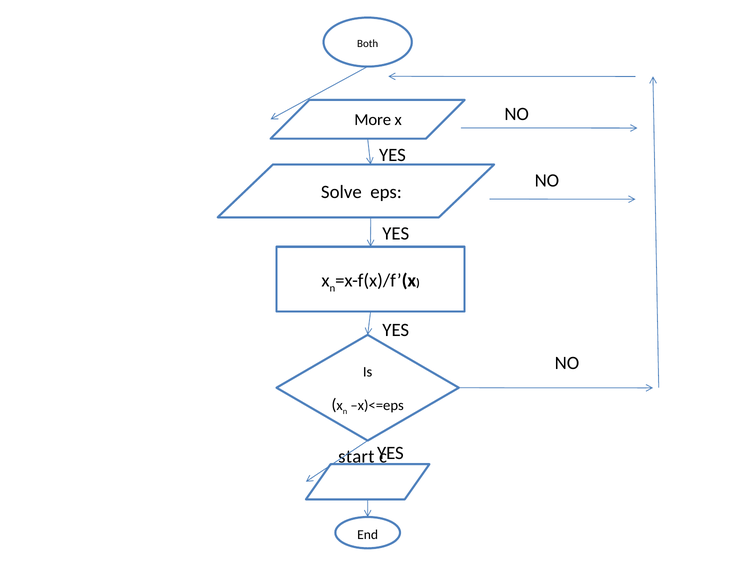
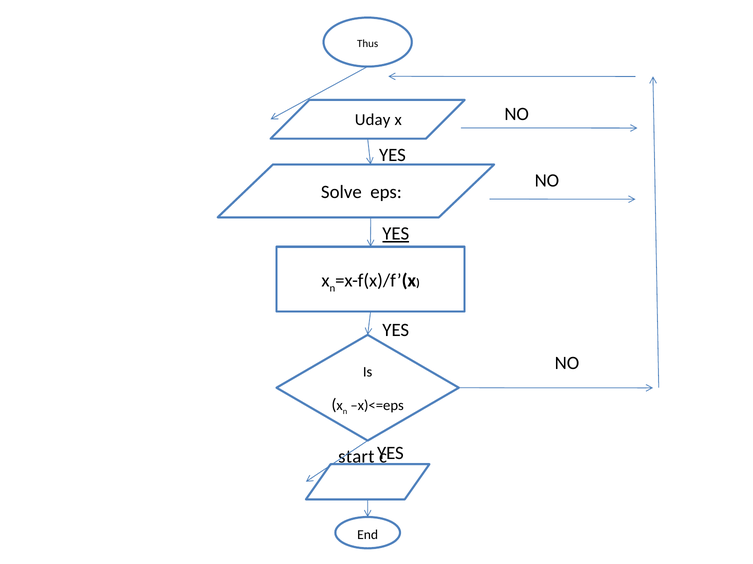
Both: Both -> Thus (368, 44)
More: More -> Uday (373, 120)
YES underline: none -> present (396, 234)
